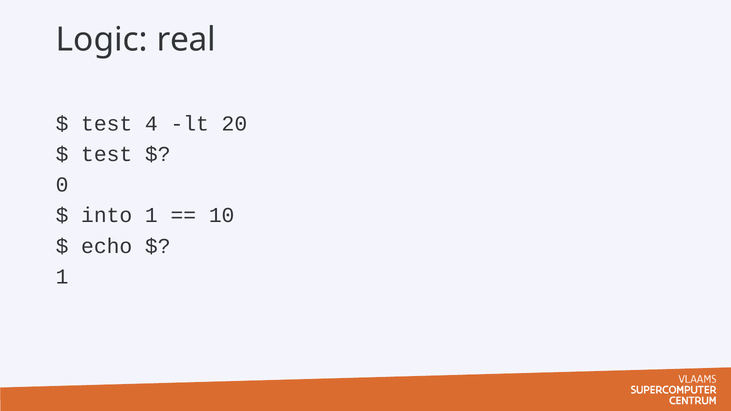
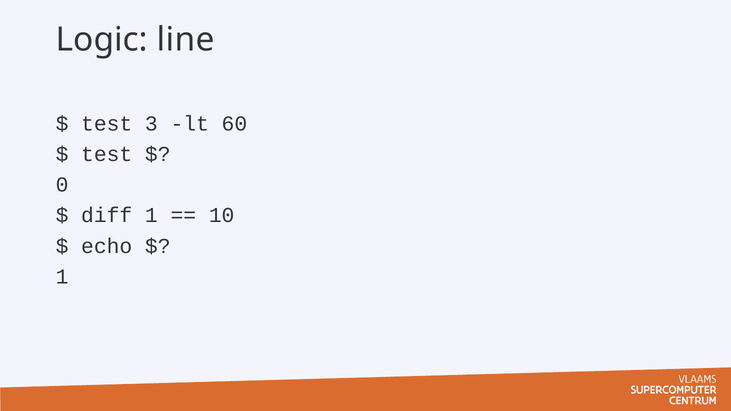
real: real -> line (186, 40)
4: 4 -> 3 (151, 124)
20: 20 -> 60 (234, 124)
into: into -> diff (107, 216)
